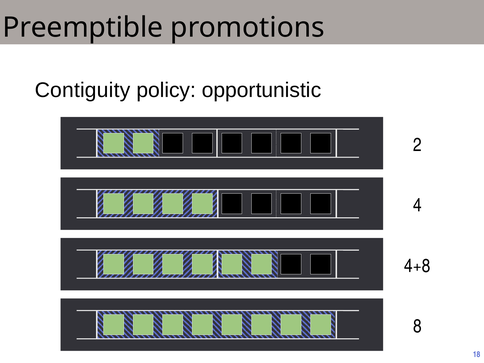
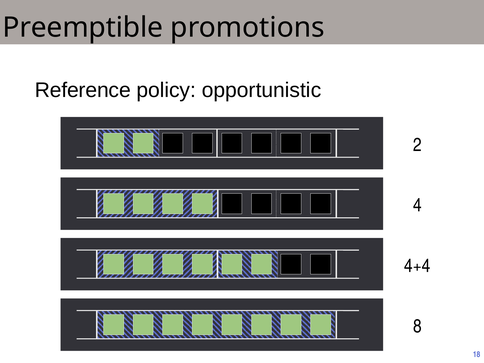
Contiguity: Contiguity -> Reference (83, 90)
4+8: 4+8 -> 4+4 (417, 266)
